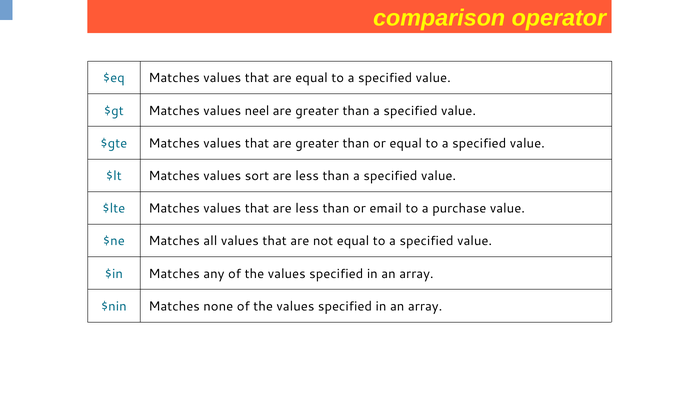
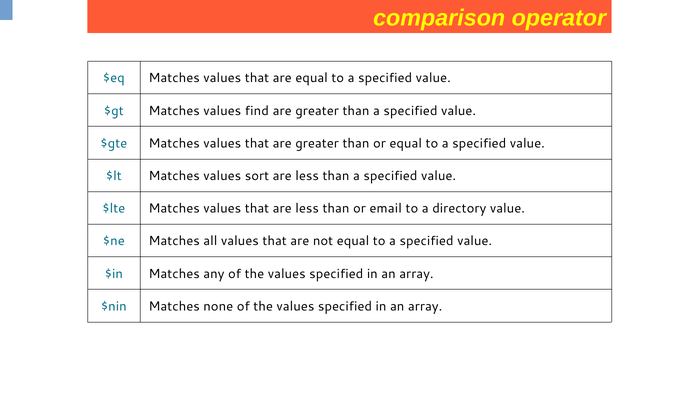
neel: neel -> find (257, 111)
purchase: purchase -> directory (459, 209)
